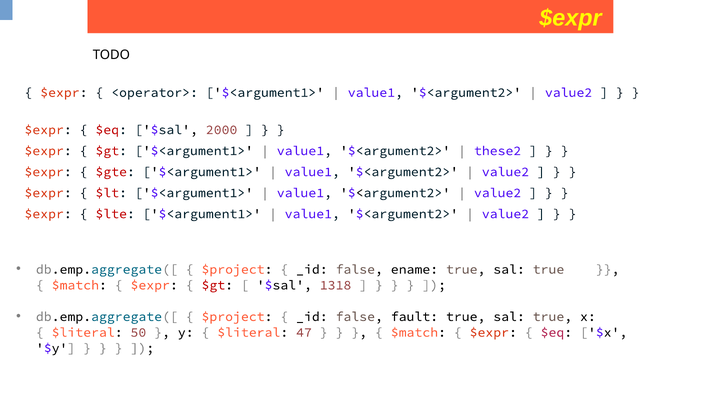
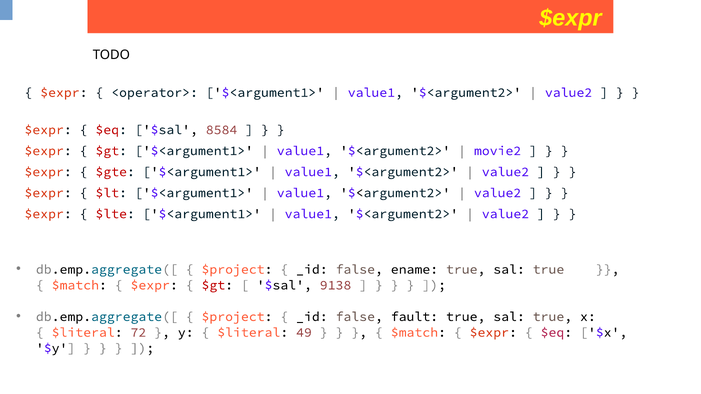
2000: 2000 -> 8584 (222, 130)
these2: these2 -> movie2 (498, 151)
1318: 1318 -> 9138 (336, 285)
50: 50 -> 72 (138, 333)
47: 47 -> 49 (304, 333)
